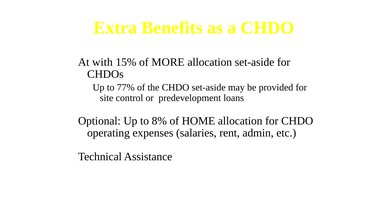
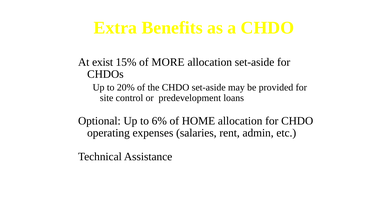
with: with -> exist (103, 62)
77%: 77% -> 20% (126, 88)
8%: 8% -> 6% (159, 121)
